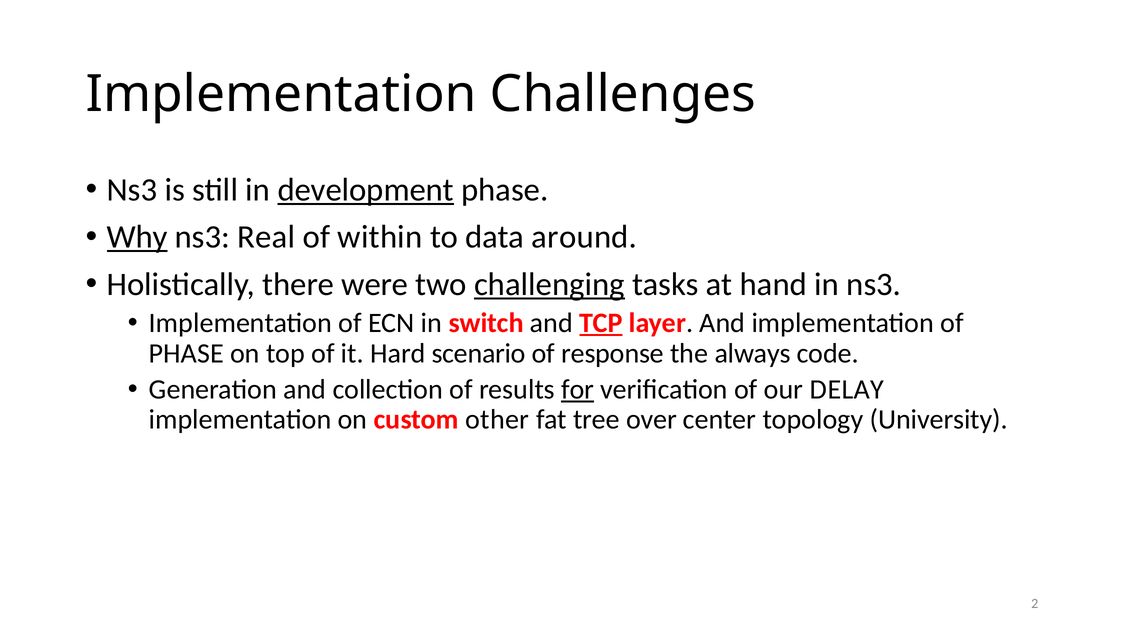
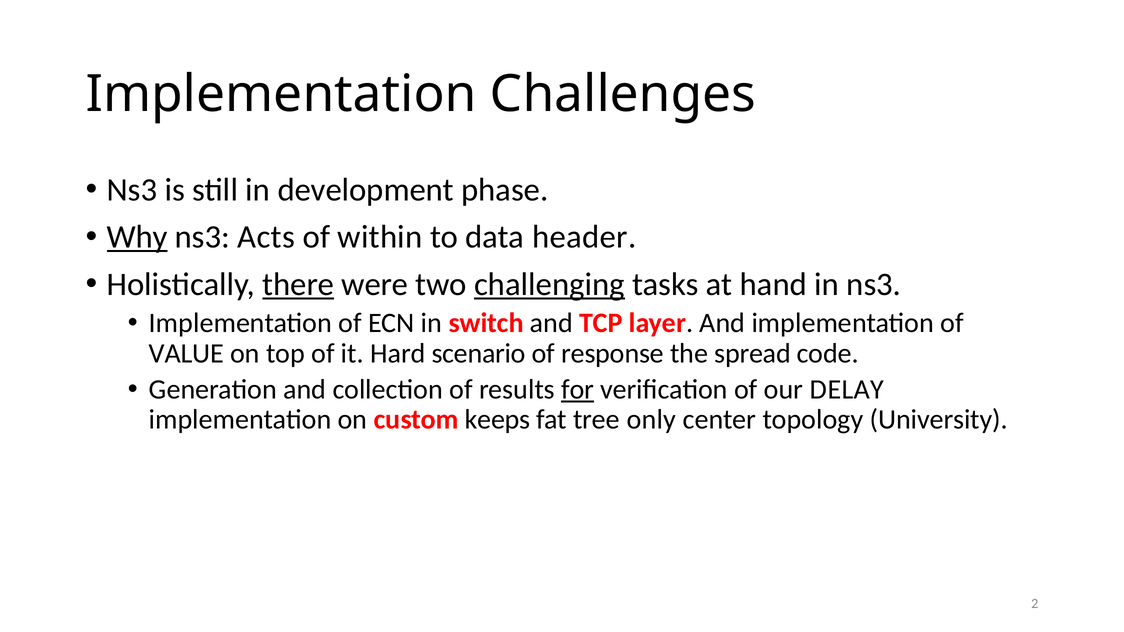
development underline: present -> none (366, 190)
Real: Real -> Acts (266, 237)
around: around -> header (584, 237)
there underline: none -> present (298, 284)
TCP underline: present -> none (601, 323)
PHASE: PHASE -> VALUE (186, 353)
always: always -> spread (753, 353)
other: other -> keeps (498, 420)
over: over -> only (651, 420)
